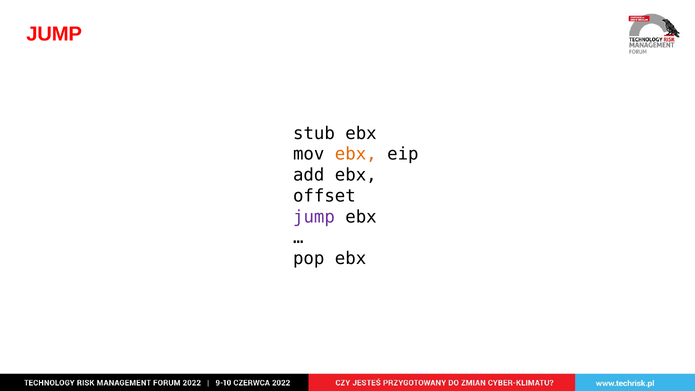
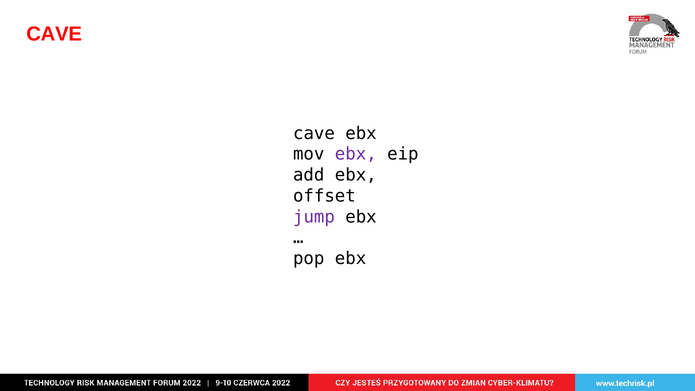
JUMP: JUMP -> CAVE (54, 34)
stub: stub -> cave (314, 133)
ebx colour: orange -> purple (356, 154)
